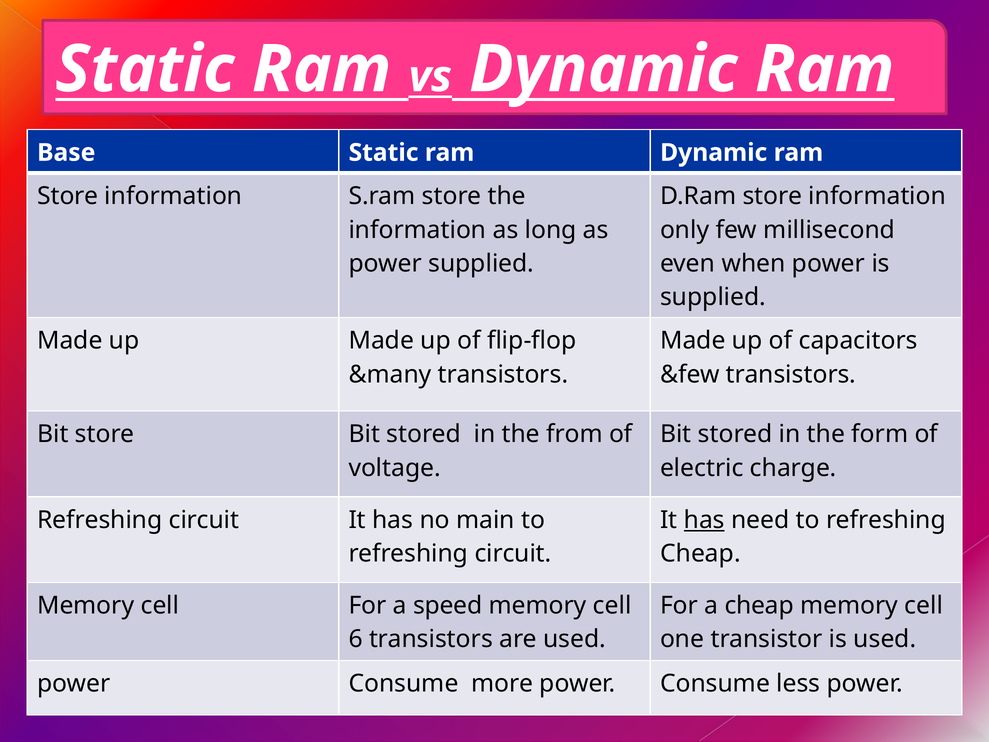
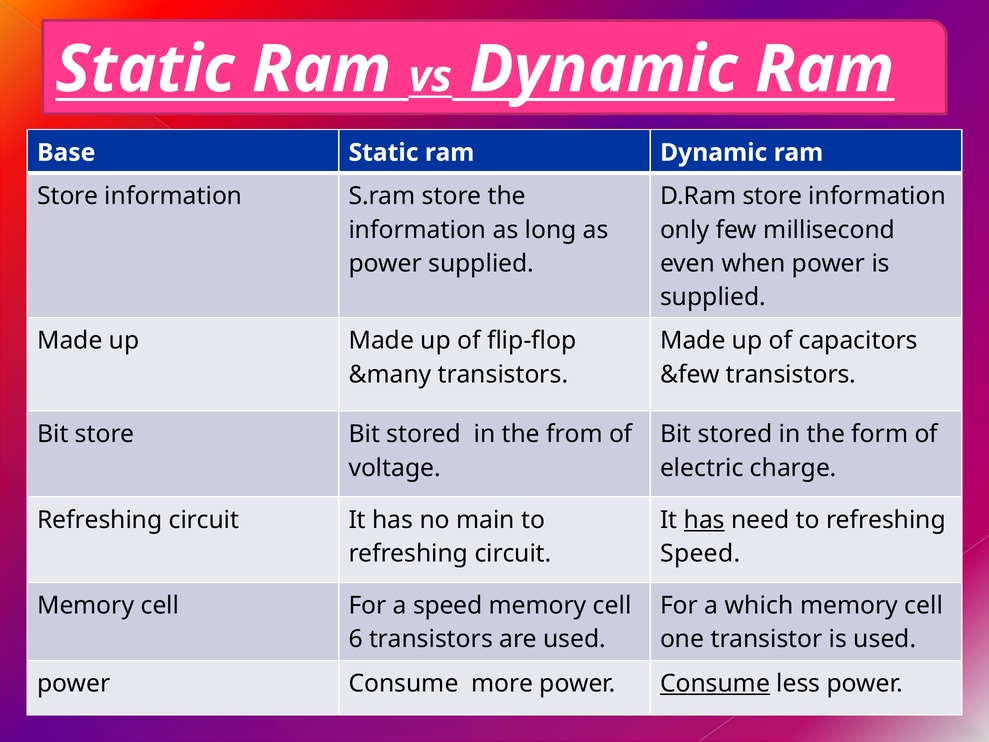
Cheap: Cheap -> Speed (700, 553)
a cheap: cheap -> which (759, 605)
Consume underline: none -> present (715, 683)
